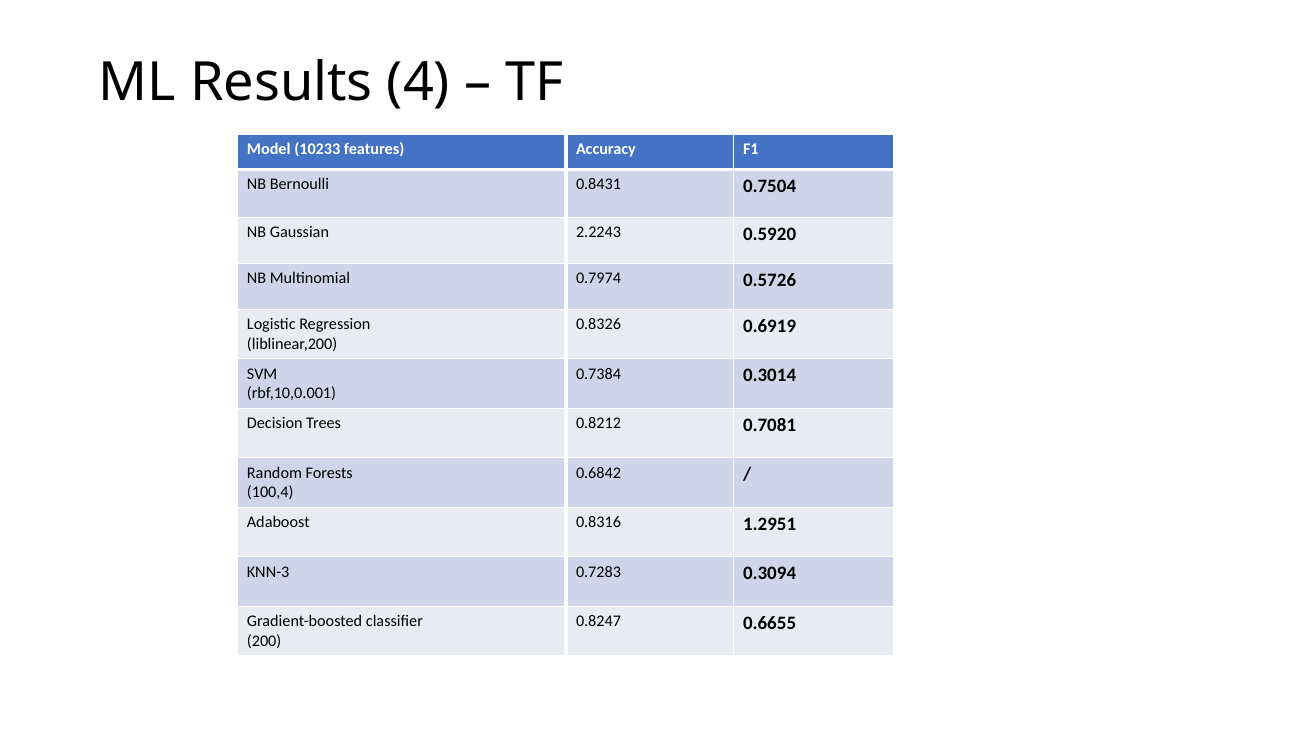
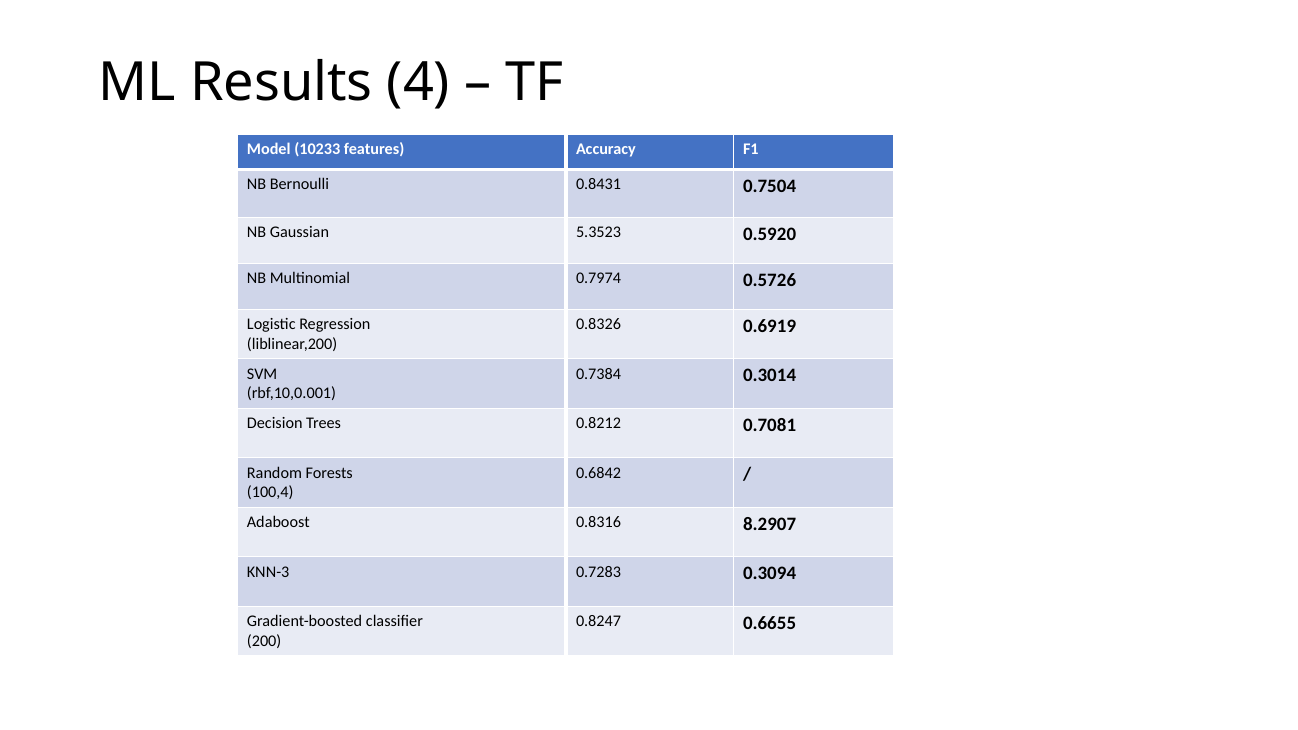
2.2243: 2.2243 -> 5.3523 (599, 232)
1.2951: 1.2951 -> 8.2907 (770, 524)
